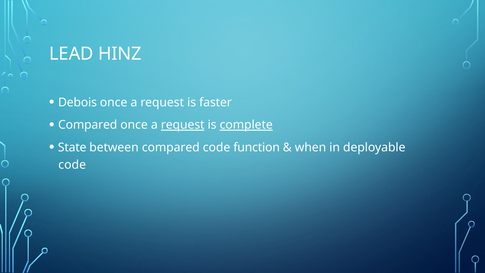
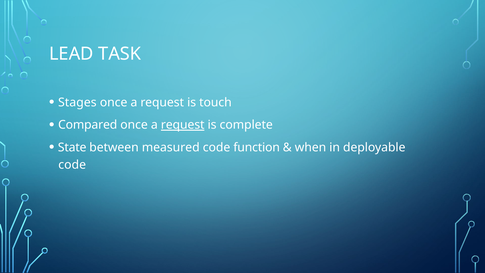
HINZ: HINZ -> TASK (120, 54)
Debois: Debois -> Stages (77, 102)
faster: faster -> touch (215, 102)
complete underline: present -> none (246, 125)
between compared: compared -> measured (171, 147)
